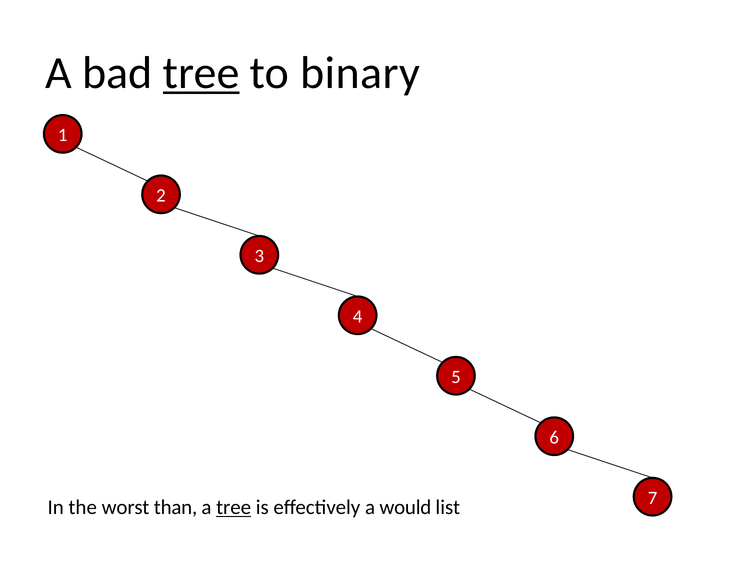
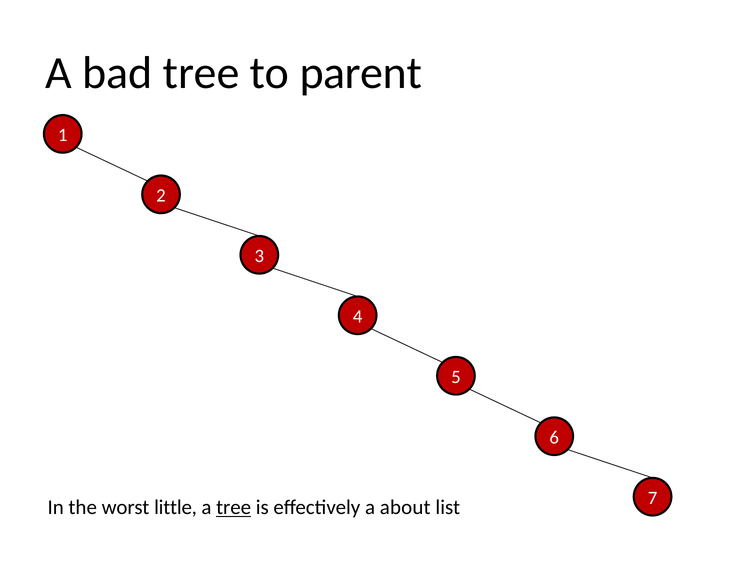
tree underline: present -> none (201, 73)
binary: binary -> parent (361, 73)
than: than -> little (176, 507)
would: would -> about (405, 507)
